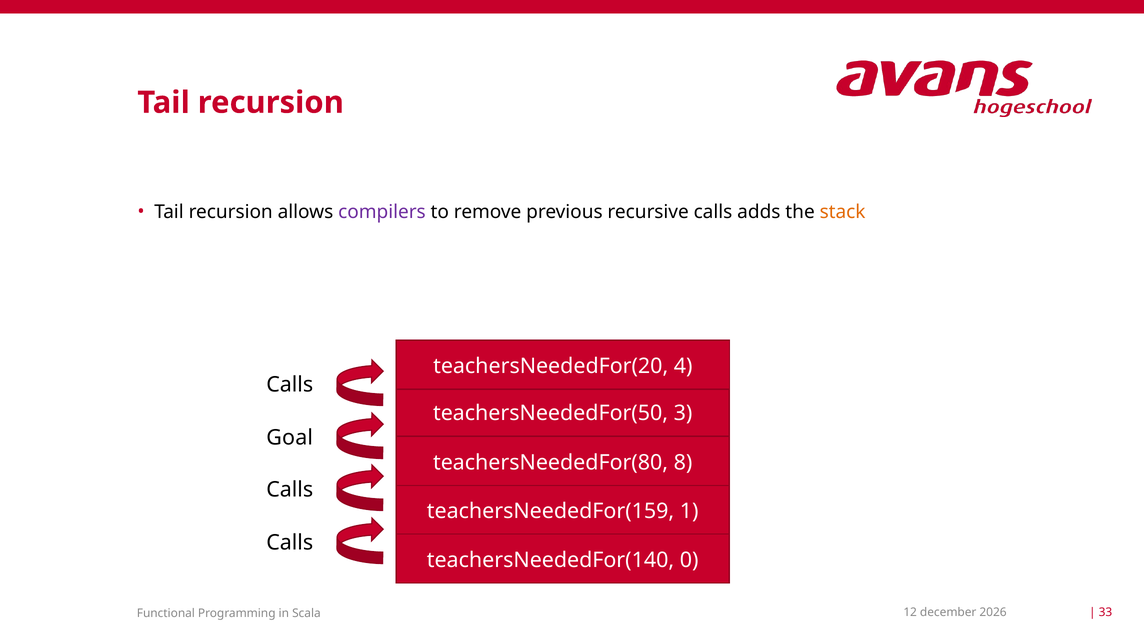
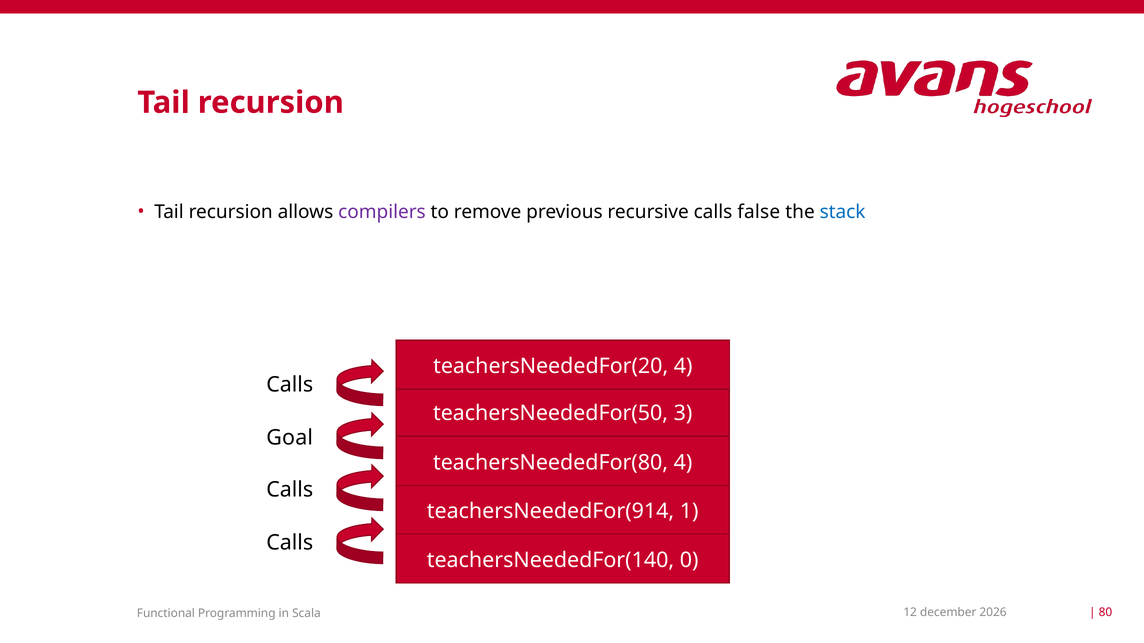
adds: adds -> false (759, 212)
stack colour: orange -> blue (843, 212)
teachersNeededFor(80 8: 8 -> 4 (683, 463)
teachersNeededFor(159: teachersNeededFor(159 -> teachersNeededFor(914 (551, 512)
33: 33 -> 80 (1105, 613)
